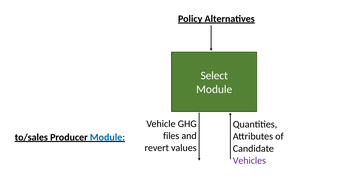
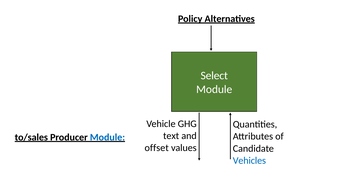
files: files -> text (171, 136)
revert: revert -> offset (157, 148)
Vehicles colour: purple -> blue (249, 160)
